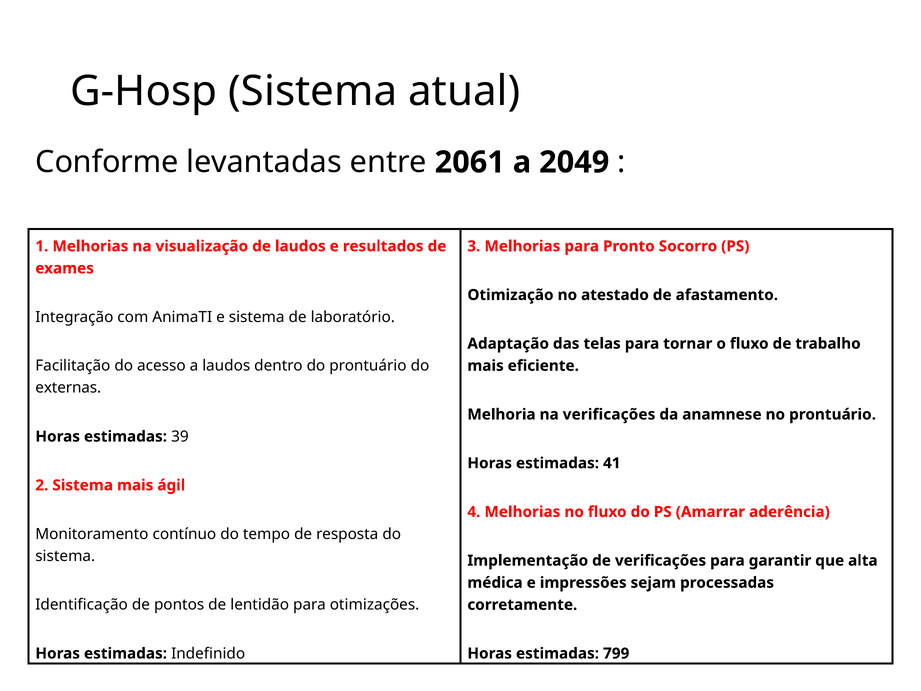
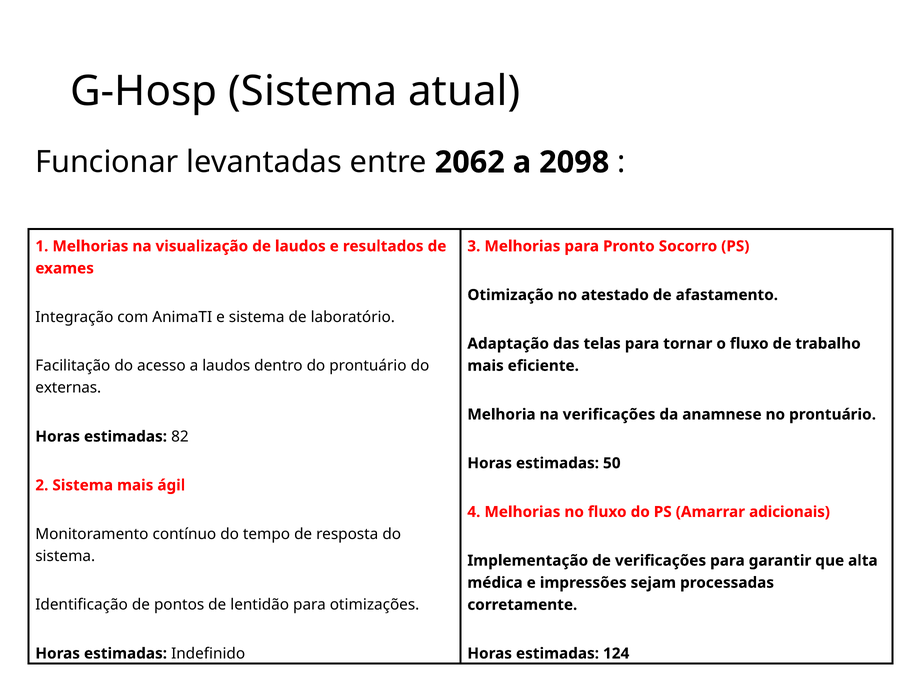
Conforme: Conforme -> Funcionar (107, 162)
2061: 2061 -> 2062 (470, 162)
2049: 2049 -> 2098 (574, 162)
39: 39 -> 82 (180, 436)
41: 41 -> 50 (612, 463)
aderência: aderência -> adicionais (790, 512)
799: 799 -> 124 (616, 653)
